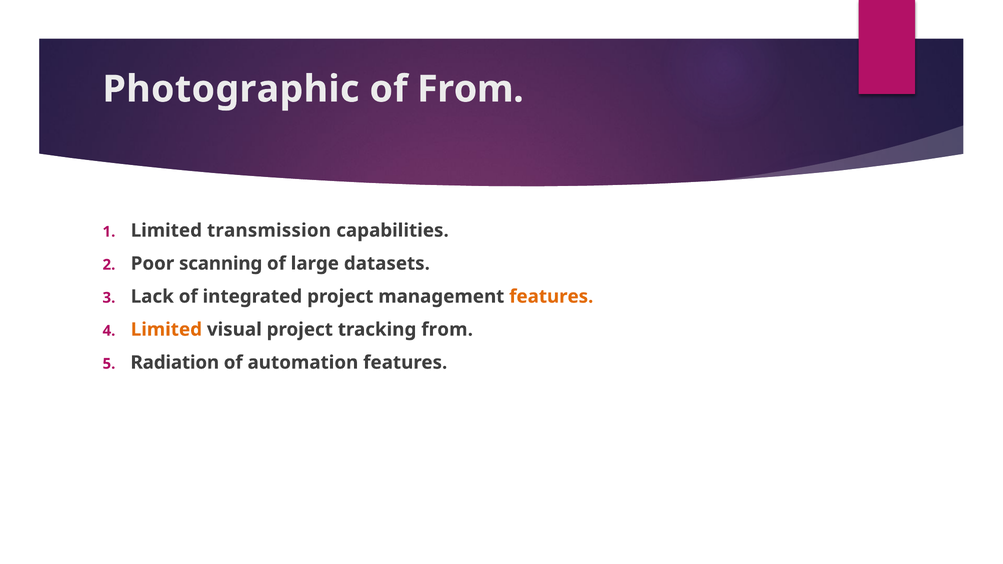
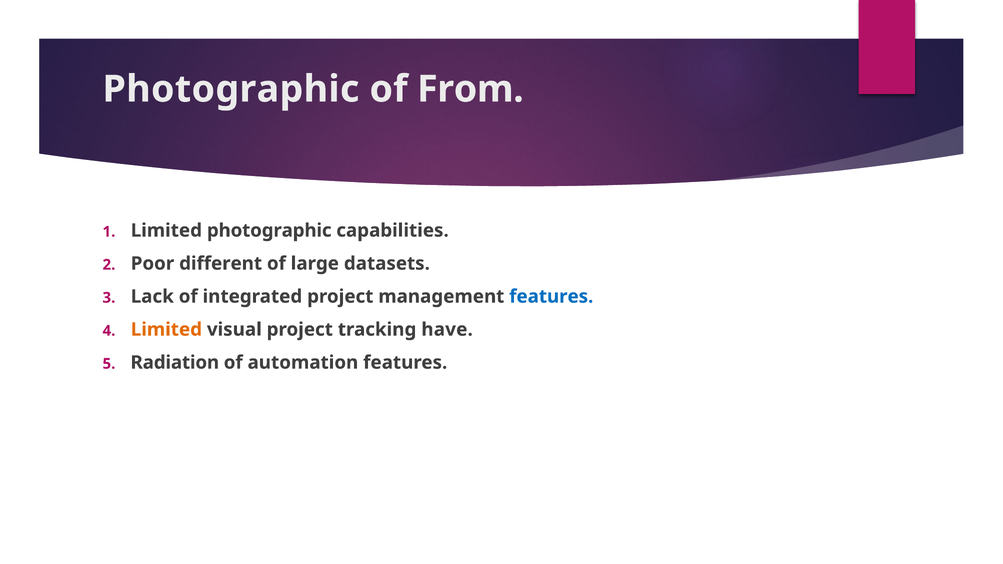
Limited transmission: transmission -> photographic (269, 231)
scanning: scanning -> different (221, 264)
features colour: orange -> blue (551, 297)
tracking from: from -> have (447, 330)
